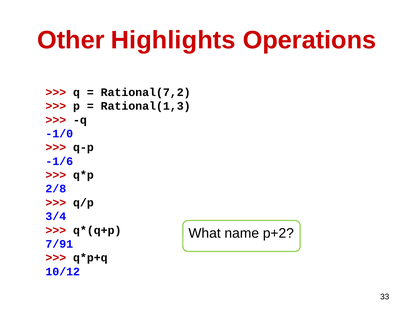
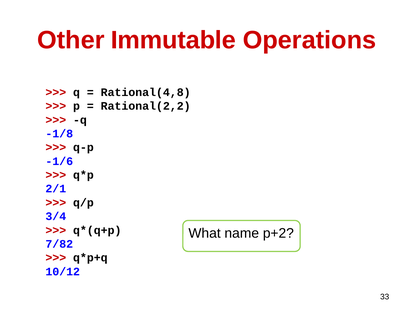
Highlights: Highlights -> Immutable (173, 40)
Rational(7,2: Rational(7,2 -> Rational(4,8 (146, 93)
Rational(1,3: Rational(1,3 -> Rational(2,2 (146, 106)
-1/0: -1/0 -> -1/8 (59, 134)
2/8: 2/8 -> 2/1 (56, 189)
7/91: 7/91 -> 7/82 (59, 244)
